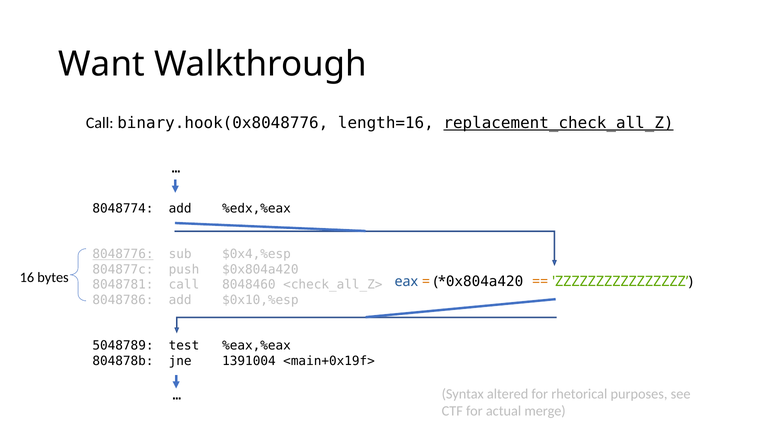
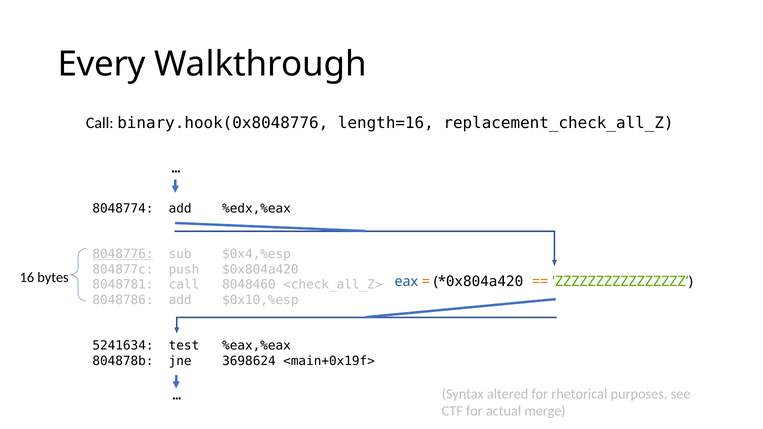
Want: Want -> Every (102, 64)
replacement_check_all_Z underline: present -> none (558, 123)
5048789: 5048789 -> 5241634 (123, 346)
1391004: 1391004 -> 3698624 (249, 361)
